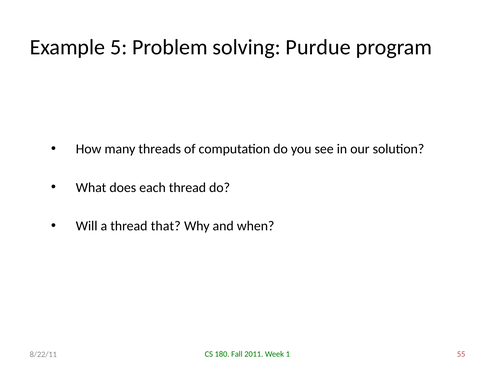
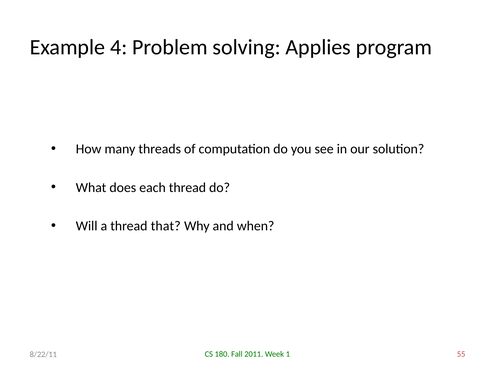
5: 5 -> 4 (119, 47)
Purdue: Purdue -> Applies (318, 47)
